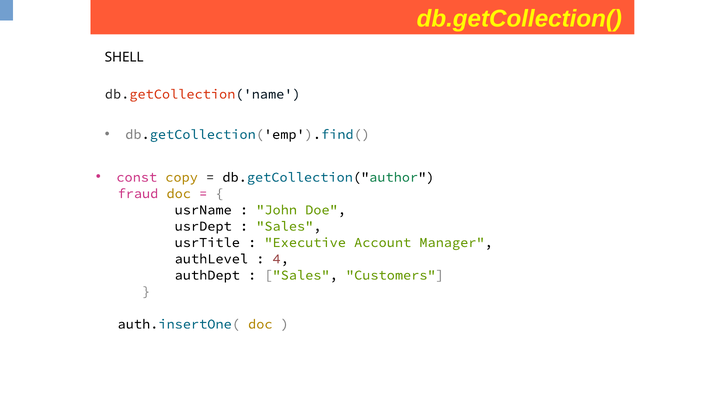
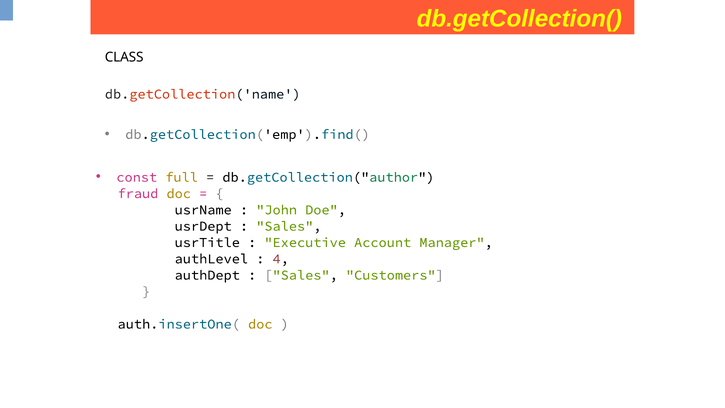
SHELL: SHELL -> CLASS (124, 57)
copy: copy -> full (182, 177)
